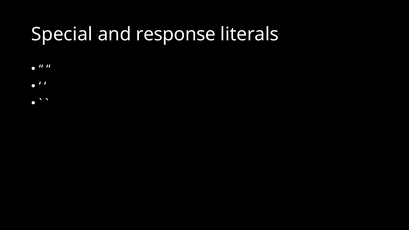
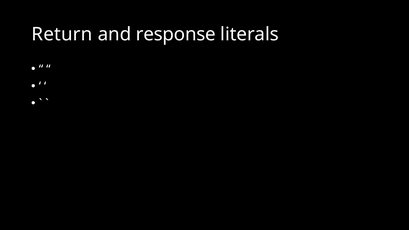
Special: Special -> Return (62, 34)
